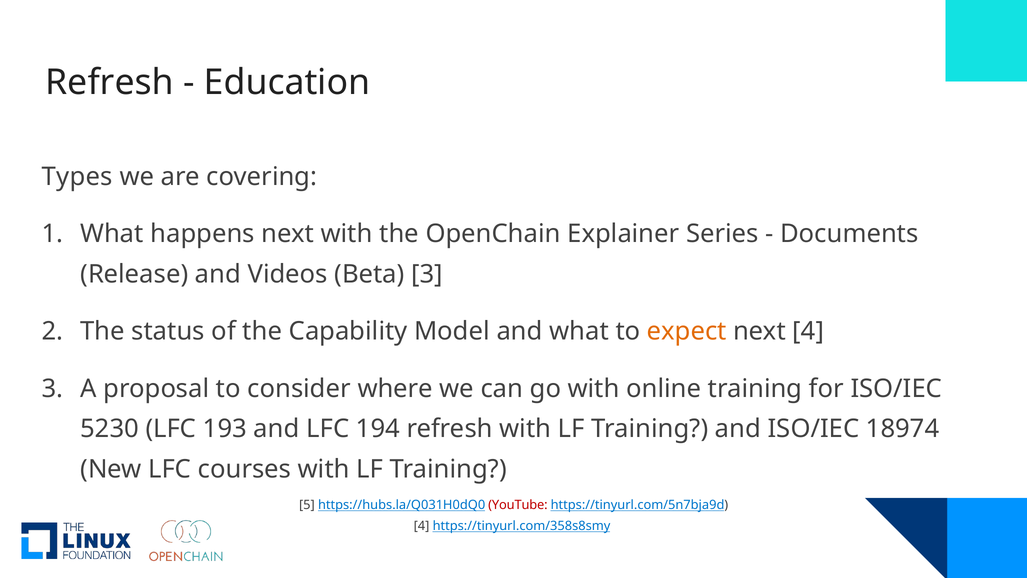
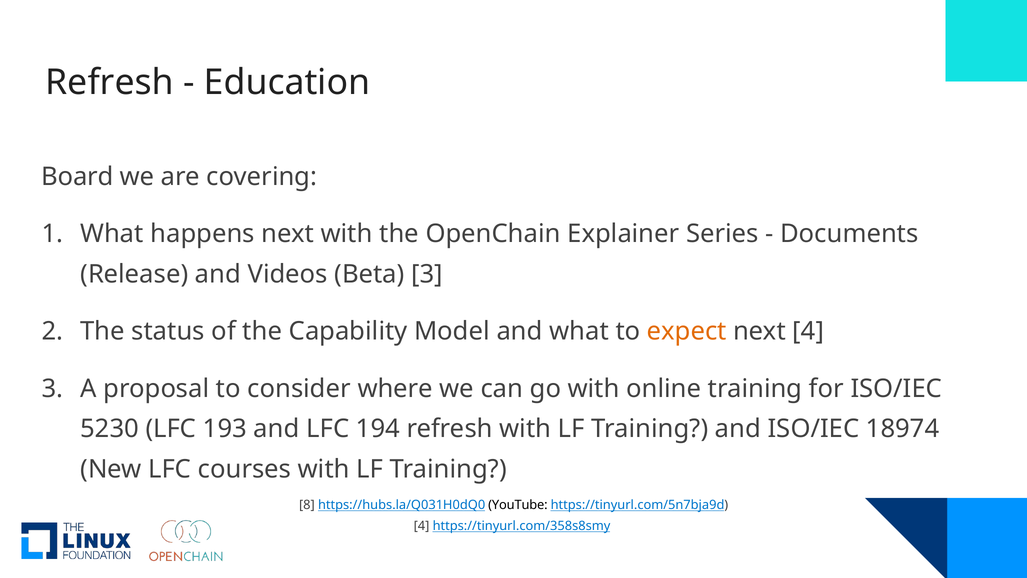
Types: Types -> Board (77, 177)
5: 5 -> 8 (307, 505)
YouTube colour: red -> black (518, 505)
